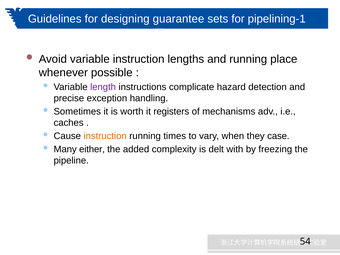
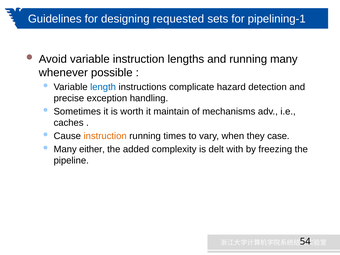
guarantee: guarantee -> requested (178, 19)
running place: place -> many (284, 59)
length colour: purple -> blue (103, 87)
registers: registers -> maintain (171, 112)
